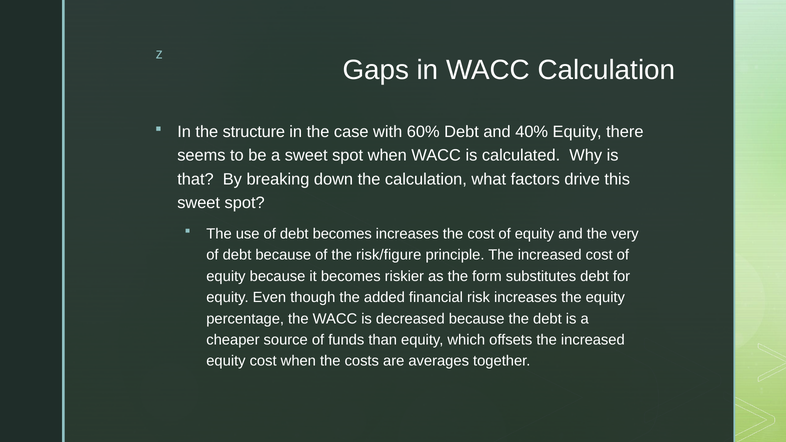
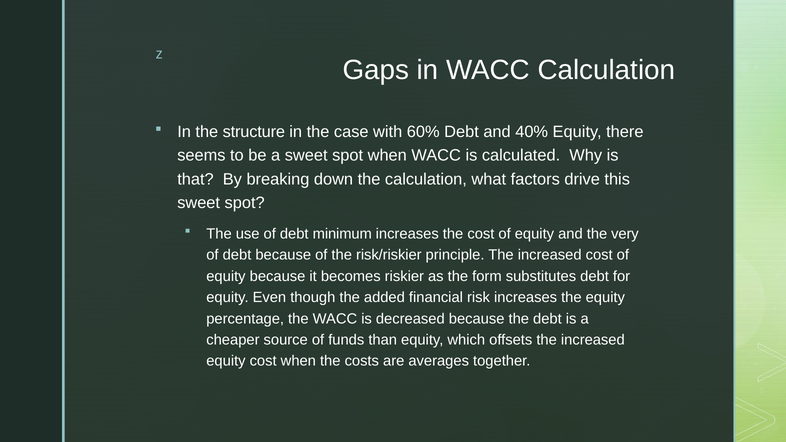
debt becomes: becomes -> minimum (342, 234)
risk/figure: risk/figure -> risk/riskier (389, 255)
